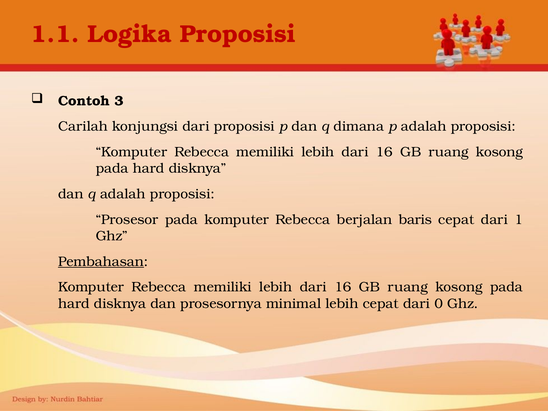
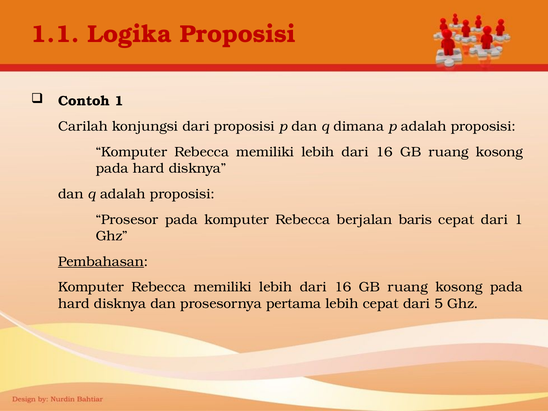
Contoh 3: 3 -> 1 (119, 101)
minimal: minimal -> pertama (294, 304)
0: 0 -> 5 (439, 304)
